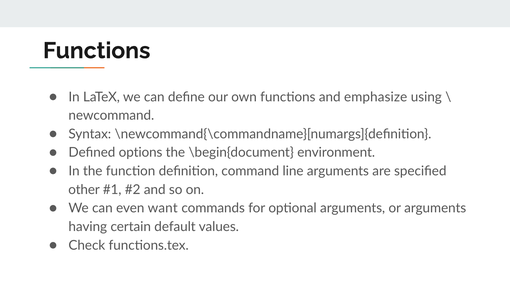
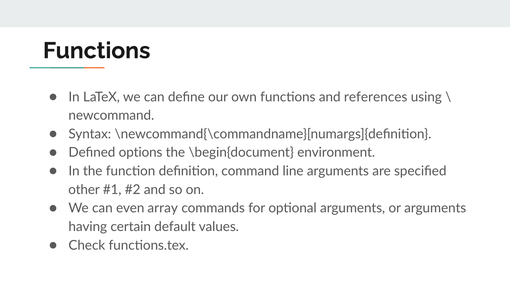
emphasize: emphasize -> references (376, 97)
want: want -> array (163, 208)
